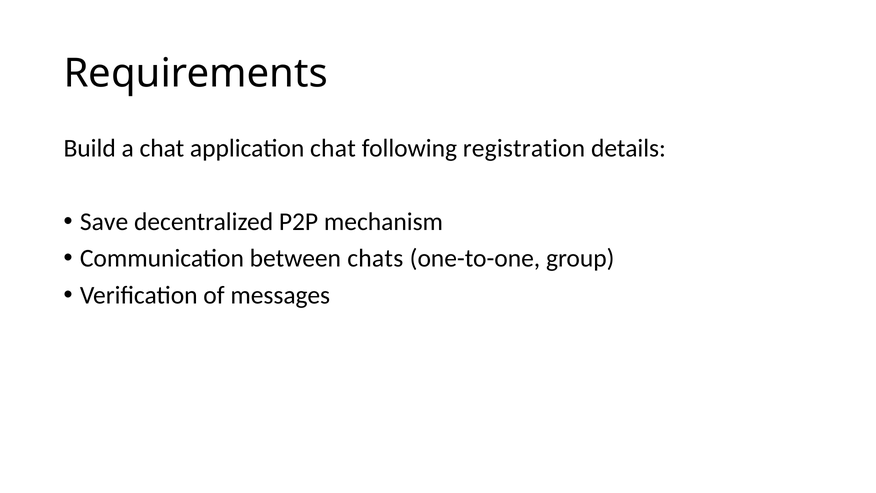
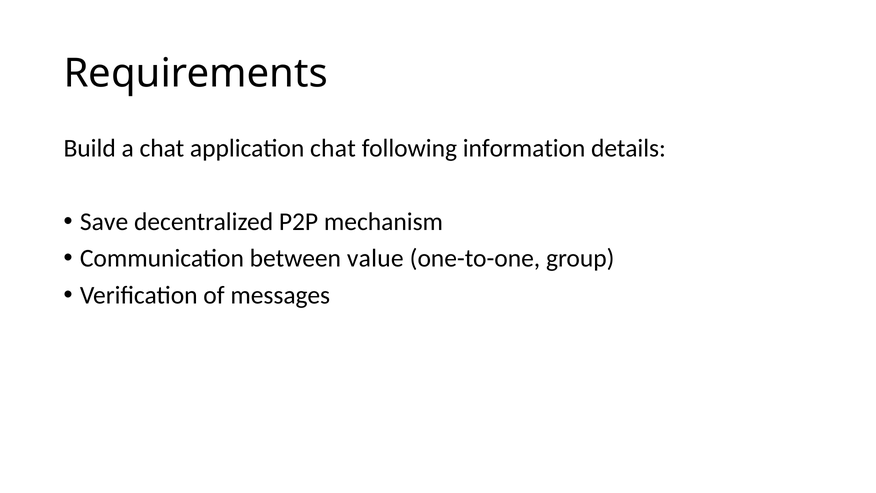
registration: registration -> information (524, 148)
chats: chats -> value (375, 258)
